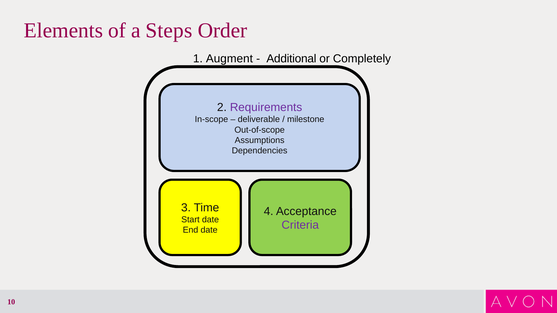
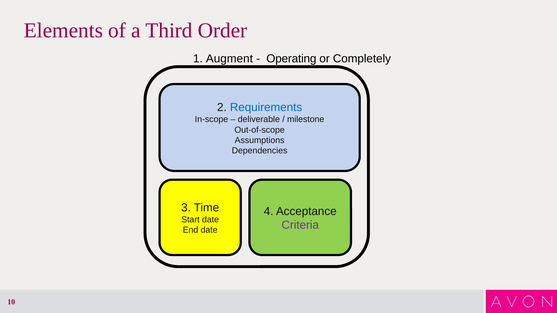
Steps: Steps -> Third (169, 30)
Additional: Additional -> Operating (291, 59)
Requirements colour: purple -> blue (266, 108)
